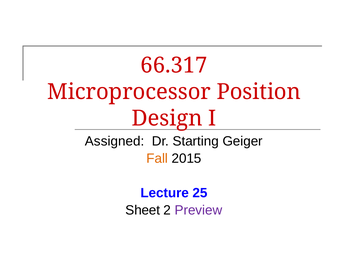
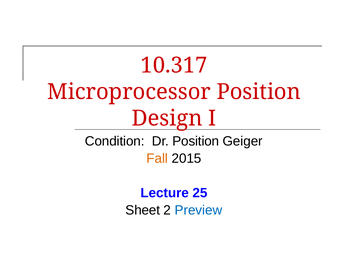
66.317: 66.317 -> 10.317 (174, 65)
Assigned: Assigned -> Condition (115, 141)
Dr Starting: Starting -> Position (196, 141)
Preview colour: purple -> blue (198, 210)
